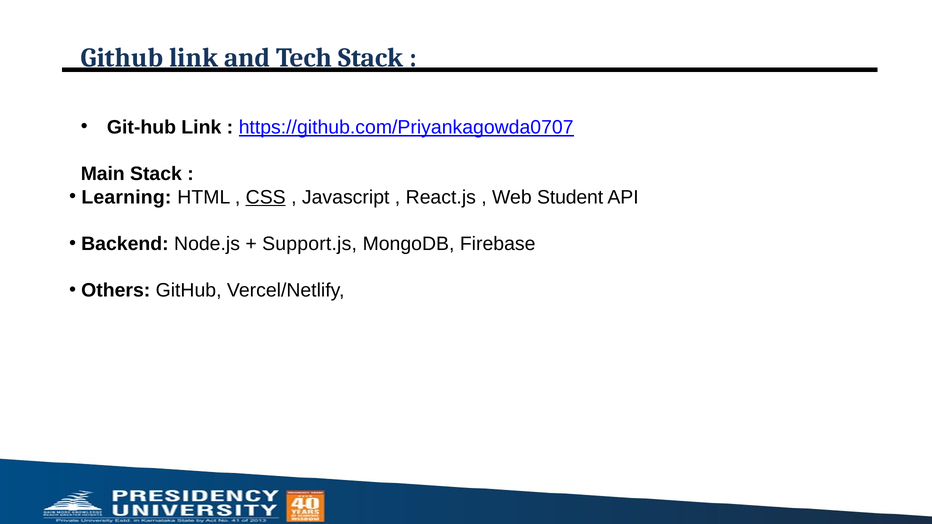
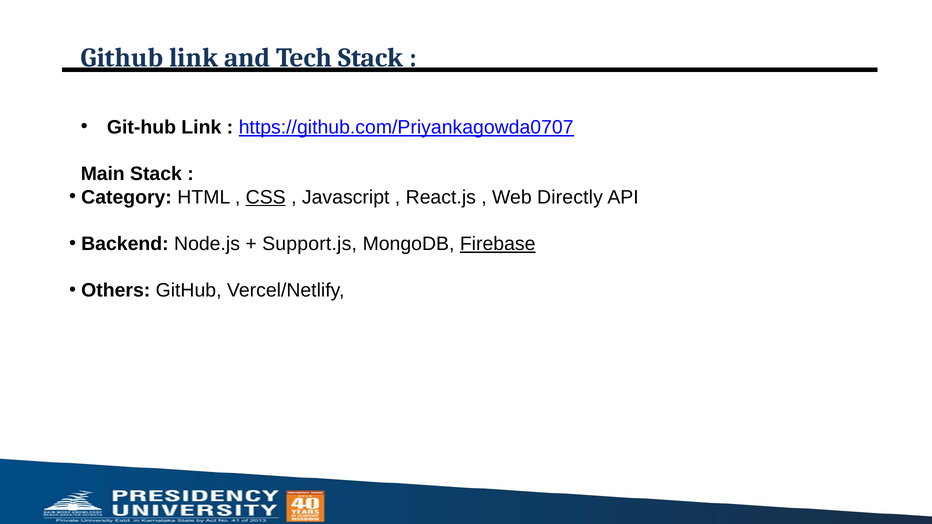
Learning: Learning -> Category (127, 197)
Student: Student -> Directly (570, 197)
Firebase underline: none -> present (498, 244)
